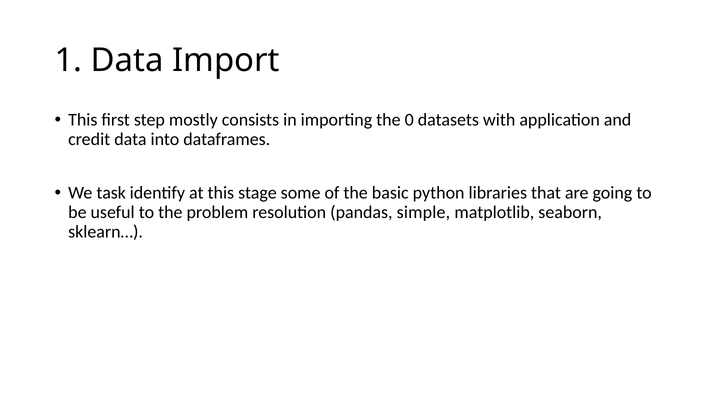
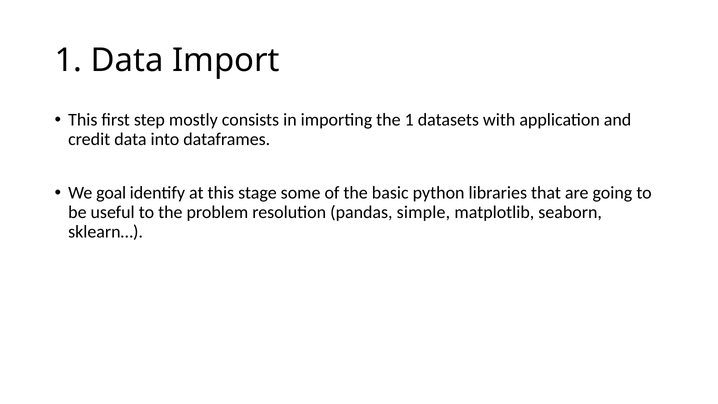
the 0: 0 -> 1 (409, 120)
task: task -> goal (111, 193)
